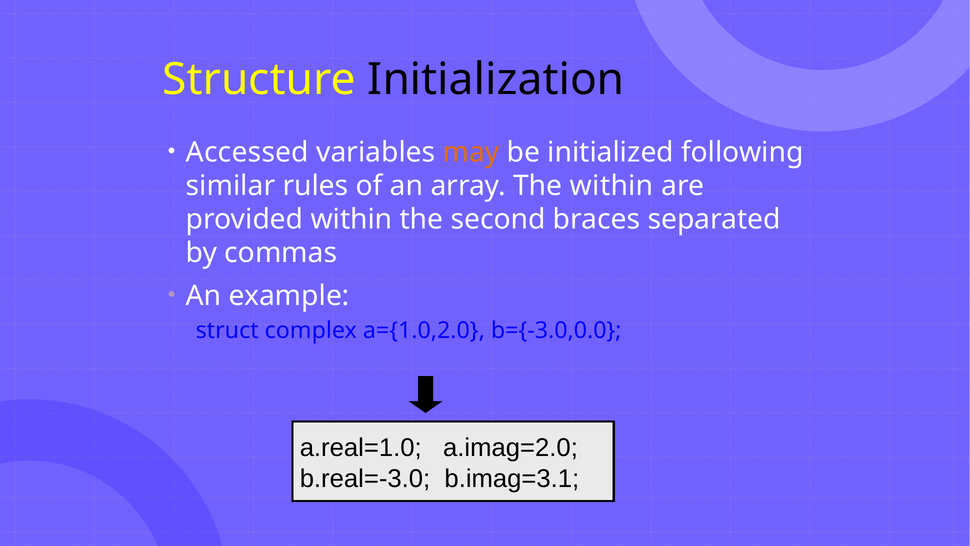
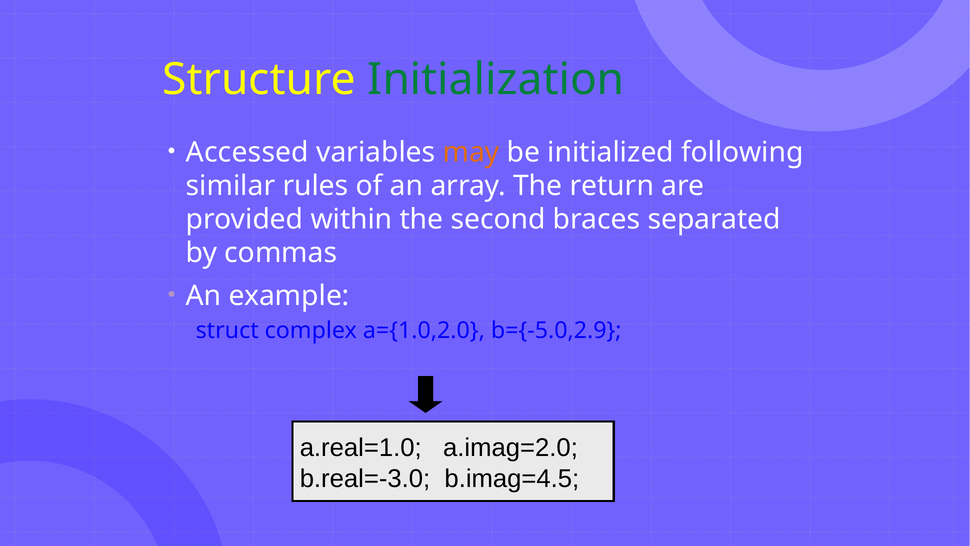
Initialization colour: black -> green (496, 80)
The within: within -> return (612, 186)
b={-3.0,0.0: b={-3.0,0.0 -> b={-5.0,2.9 (556, 330)
b.imag=3.1: b.imag=3.1 -> b.imag=4.5 (512, 478)
